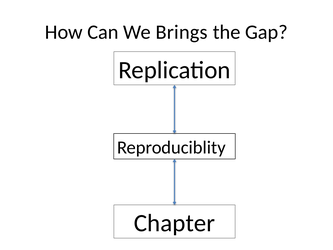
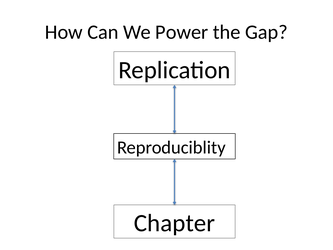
Brings: Brings -> Power (182, 32)
